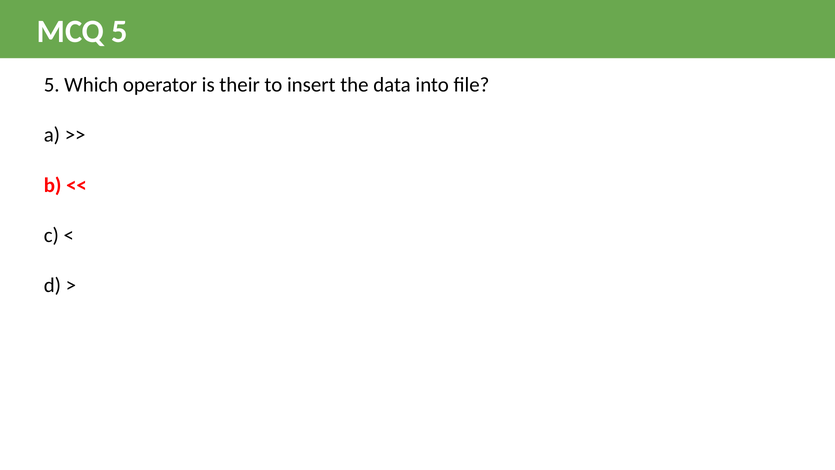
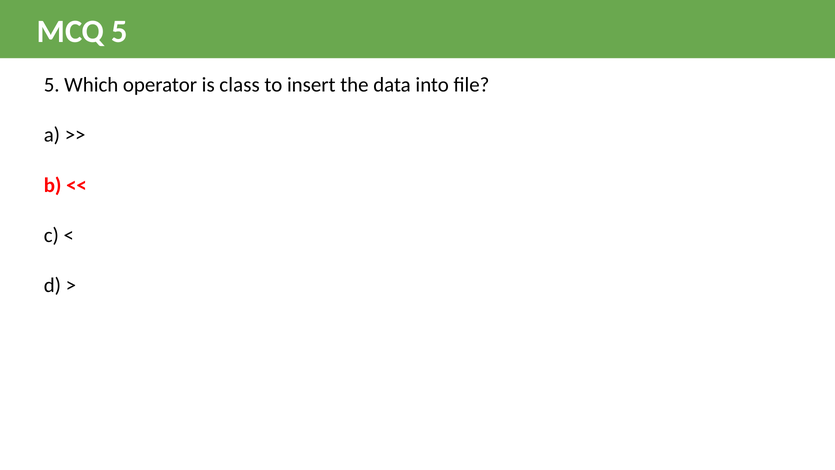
their: their -> class (240, 85)
